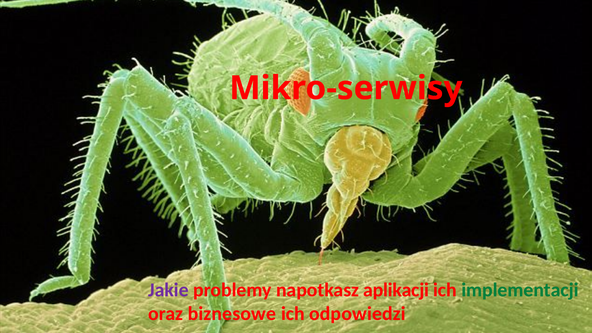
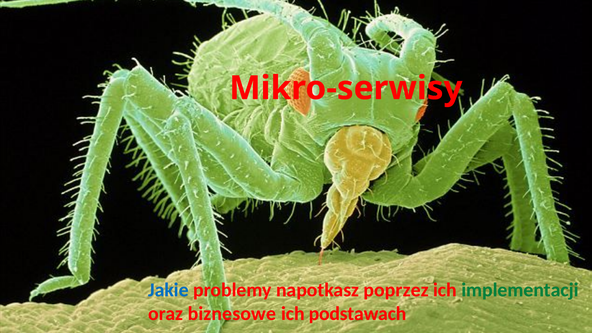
Jakie colour: purple -> blue (168, 290)
aplikacji: aplikacji -> poprzez (396, 290)
odpowiedzi: odpowiedzi -> podstawach (358, 314)
